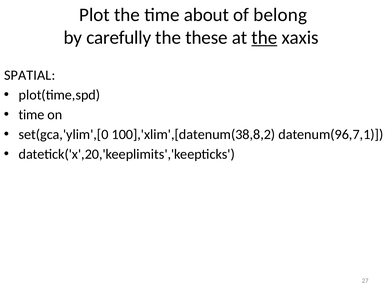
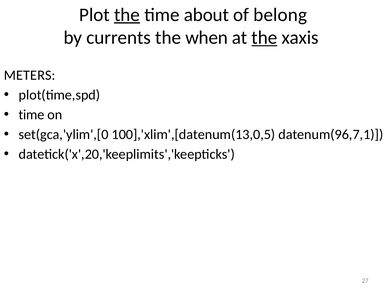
the underline: none -> present (127, 15)
carefully: carefully -> currents (119, 38)
these: these -> when (207, 38)
SPATIAL: SPATIAL -> METERS (30, 75)
100],'xlim',[datenum(38,8,2: 100],'xlim',[datenum(38,8,2 -> 100],'xlim',[datenum(13,0,5 (193, 134)
